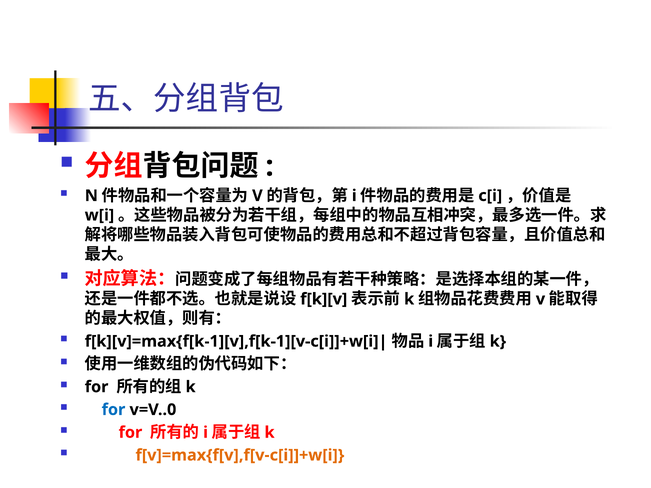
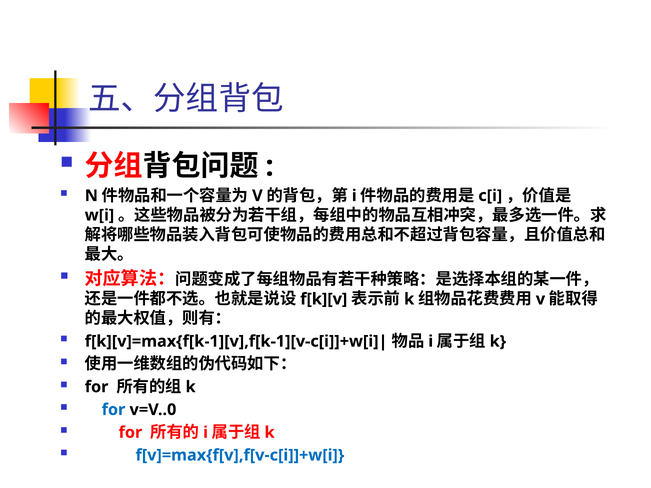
f[v]=max{f[v],f[v-c[i]]+w[i colour: orange -> blue (240, 455)
